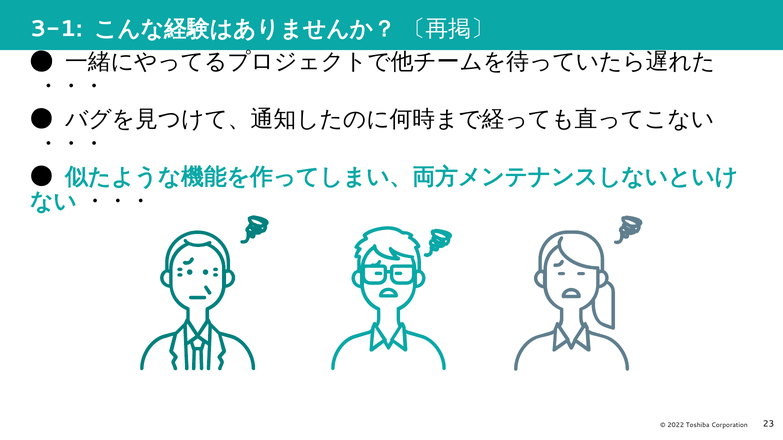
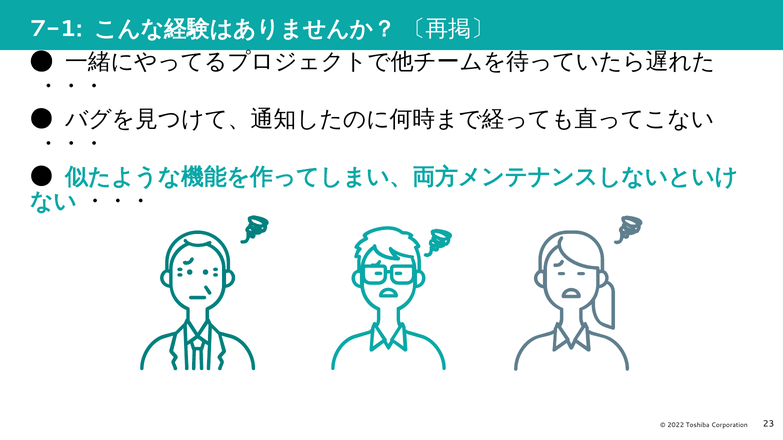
3-1: 3-1 -> 7-1 (56, 29)
